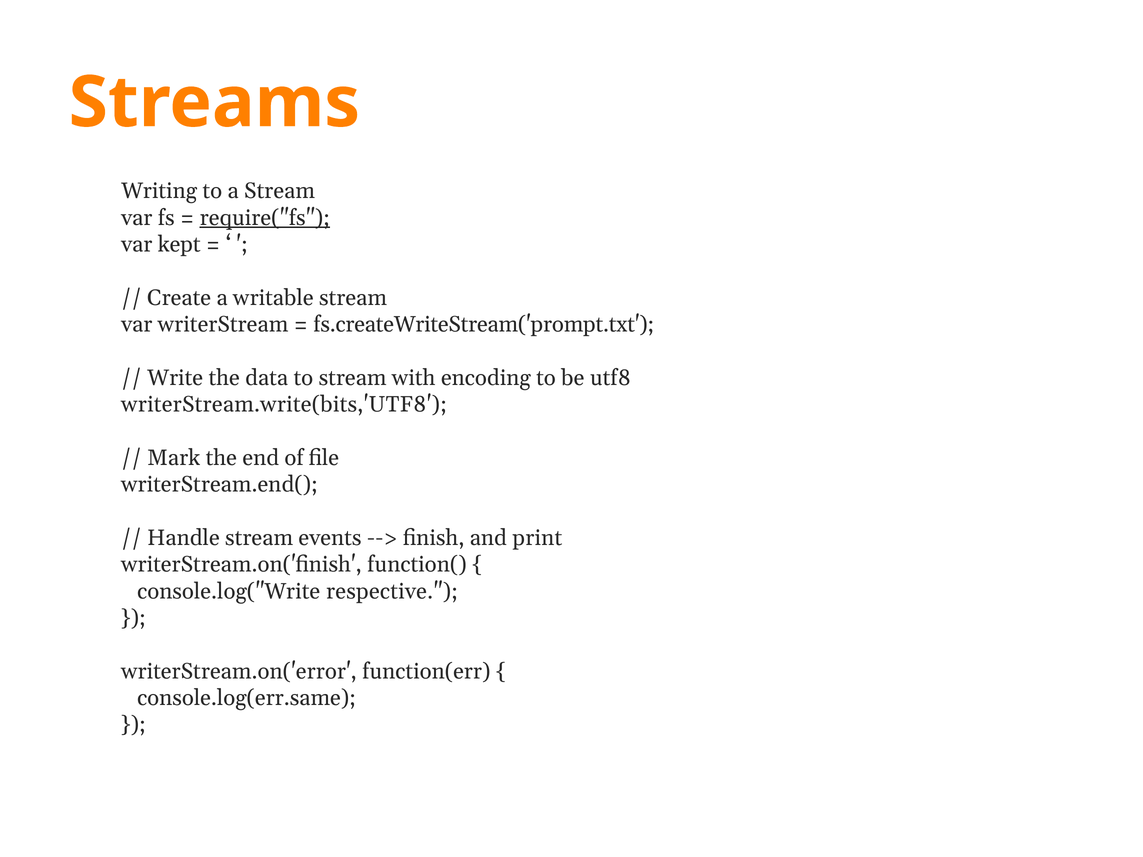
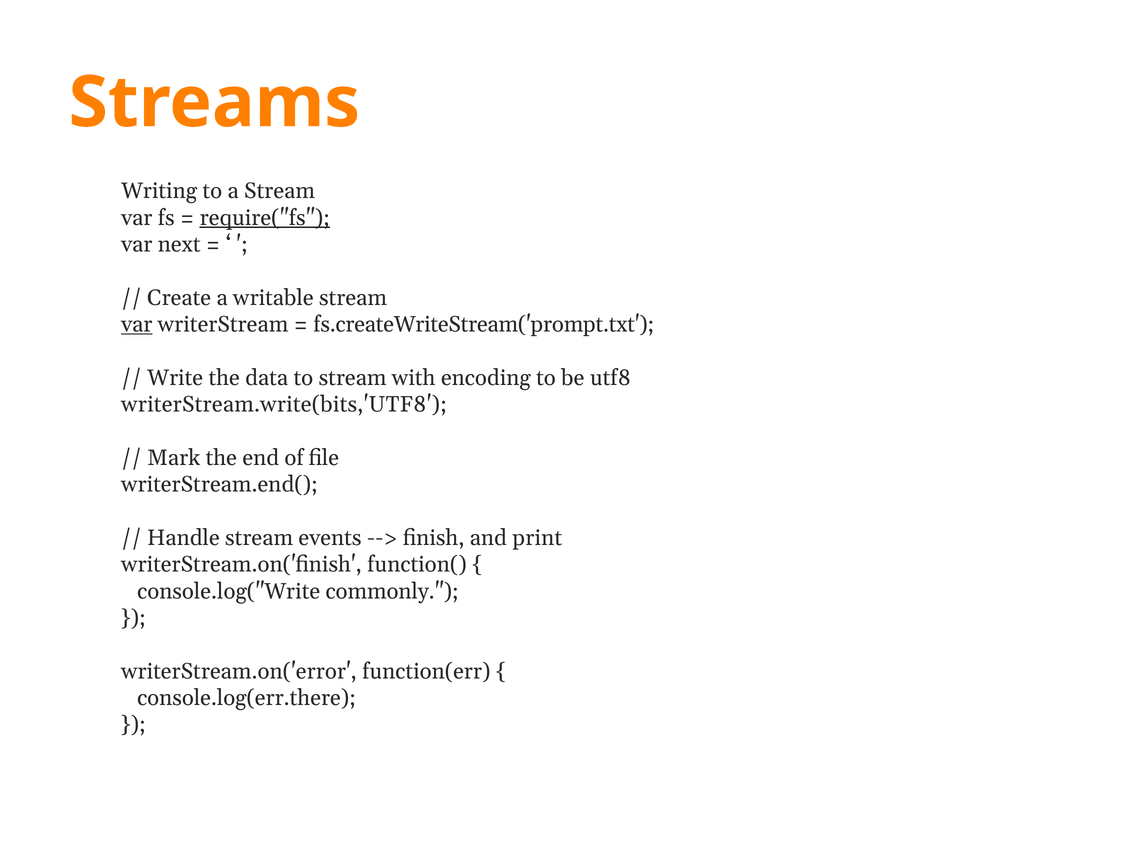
kept: kept -> next (179, 244)
var underline: none -> present (137, 325)
respective: respective -> commonly (392, 591)
console.log(err.same: console.log(err.same -> console.log(err.there (247, 698)
